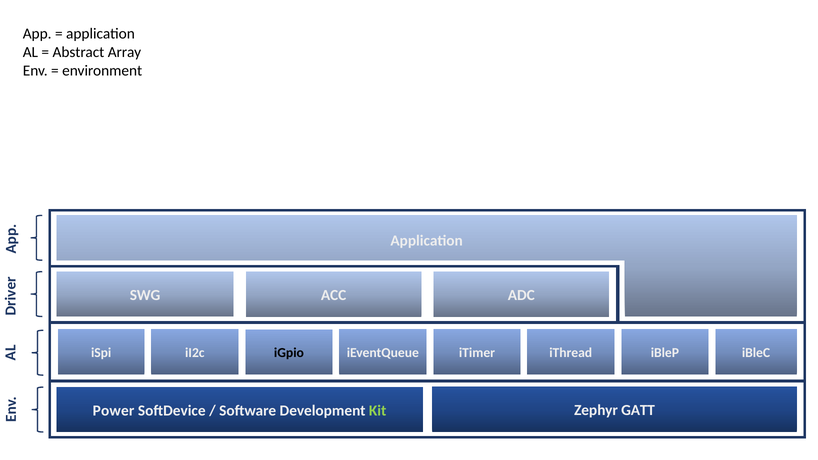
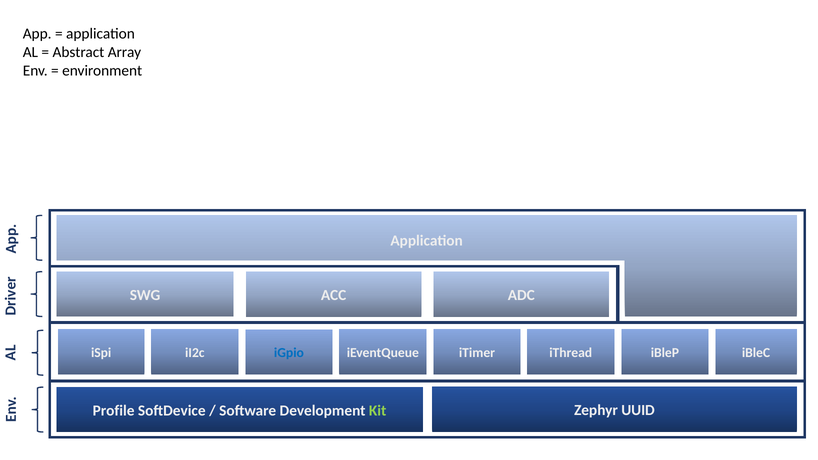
iGpio colour: black -> blue (289, 353)
GATT: GATT -> UUID (638, 410)
Power: Power -> Profile (114, 411)
